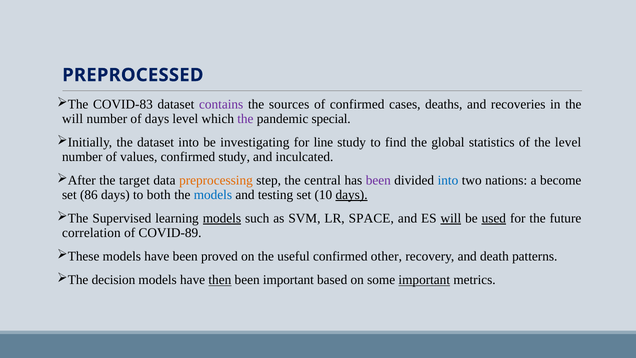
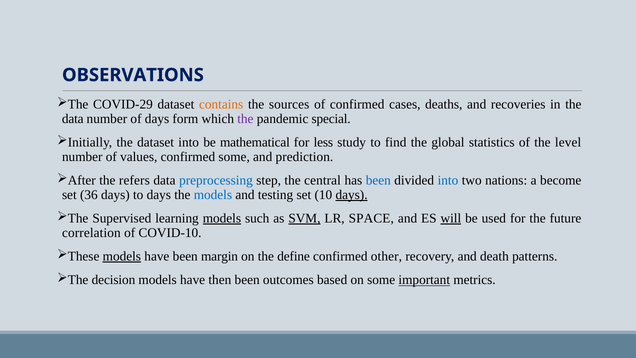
PREPROCESSED: PREPROCESSED -> OBSERVATIONS (133, 75)
COVID-83: COVID-83 -> COVID-29 (123, 104)
contains colour: purple -> orange (221, 104)
will: will -> data (73, 119)
days level: level -> form (185, 119)
investigating: investigating -> mathematical (255, 142)
line: line -> less (323, 142)
confirmed study: study -> some (234, 157)
inculcated: inculcated -> prediction (304, 157)
target: target -> refers (134, 180)
preprocessing colour: orange -> blue (216, 180)
been colour: purple -> blue (378, 180)
86: 86 -> 36 (89, 195)
to both: both -> days (159, 195)
SVM underline: none -> present (304, 218)
used underline: present -> none (494, 218)
COVID-89: COVID-89 -> COVID-10 (170, 233)
models underline: none -> present (122, 256)
proved: proved -> margin (220, 256)
useful: useful -> define (294, 256)
then underline: present -> none (220, 280)
been important: important -> outcomes (288, 280)
